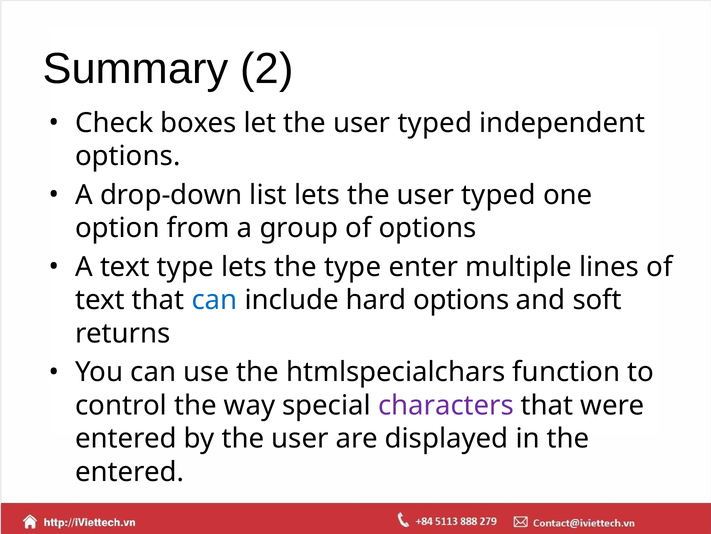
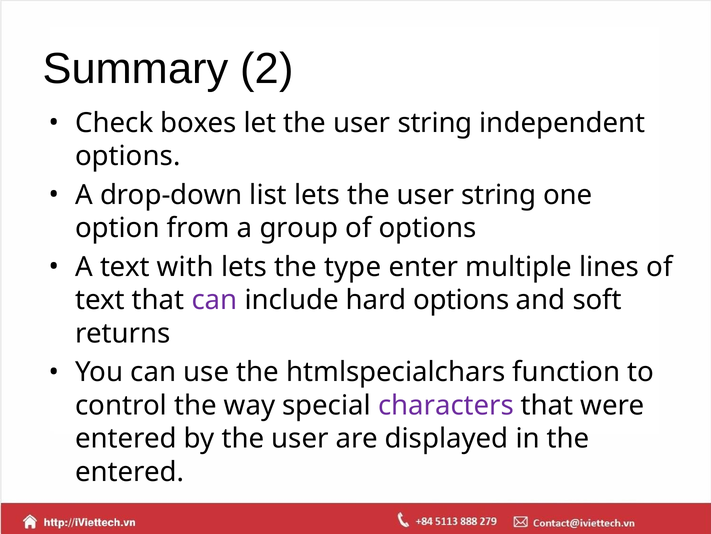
let the user typed: typed -> string (435, 123)
lets the user typed: typed -> string (499, 195)
text type: type -> with (185, 267)
can colour: blue -> purple (214, 300)
